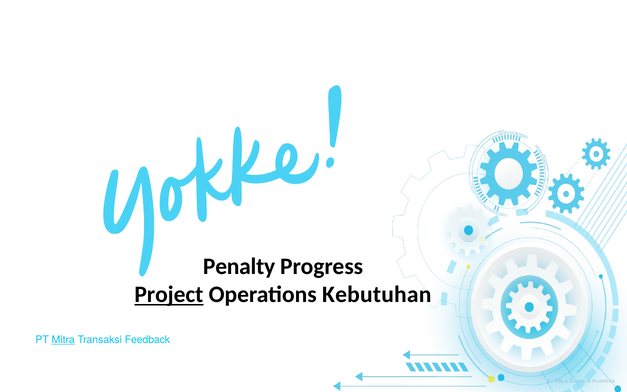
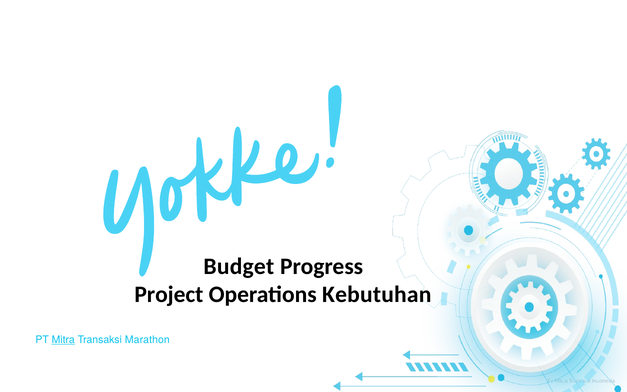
Penalty: Penalty -> Budget (239, 266)
Project underline: present -> none (169, 294)
Feedback: Feedback -> Marathon (147, 340)
